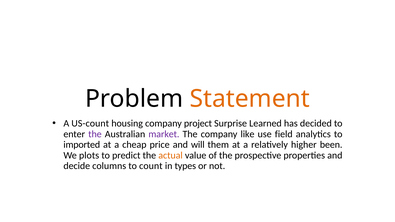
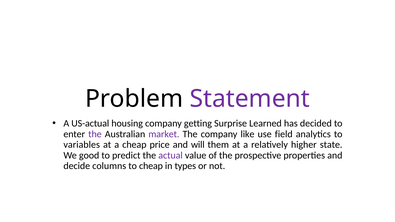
Statement colour: orange -> purple (250, 99)
US-count: US-count -> US-actual (90, 123)
project: project -> getting (198, 123)
imported: imported -> variables (82, 145)
been: been -> state (331, 145)
plots: plots -> good (89, 155)
actual colour: orange -> purple (171, 155)
to count: count -> cheap (151, 166)
